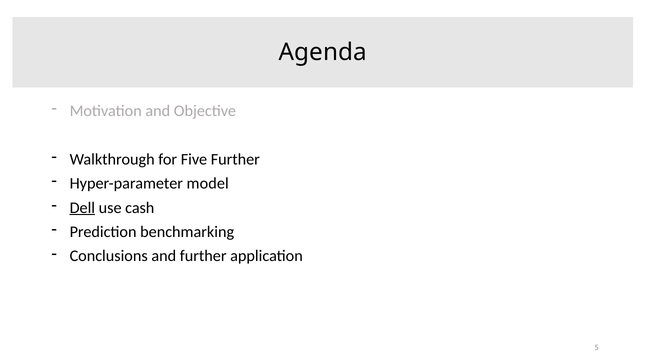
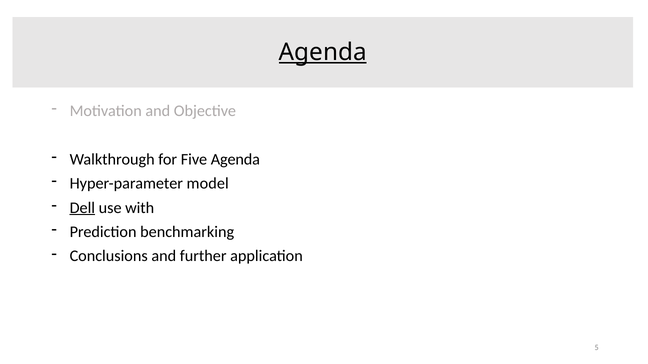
Agenda underline: none -> present (323, 52)
Five Further: Further -> Agenda (235, 160)
cash: cash -> with (140, 208)
